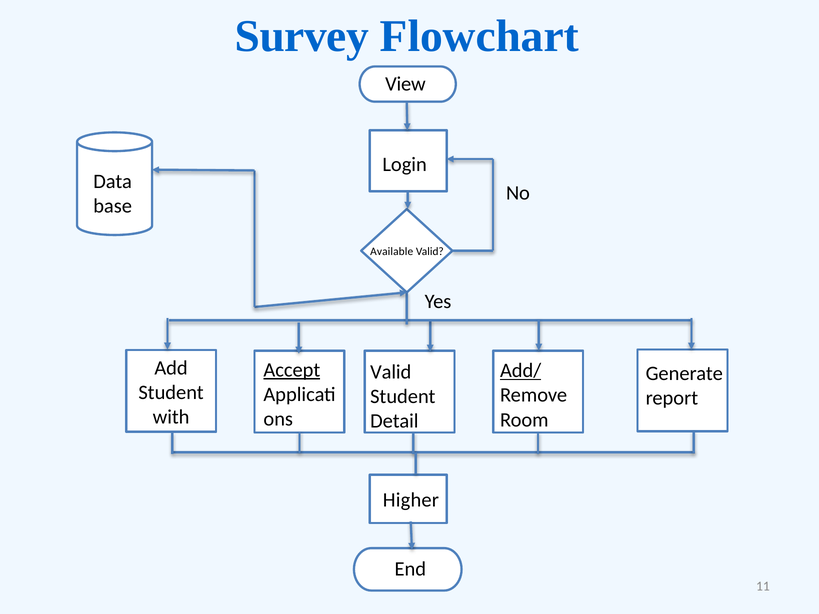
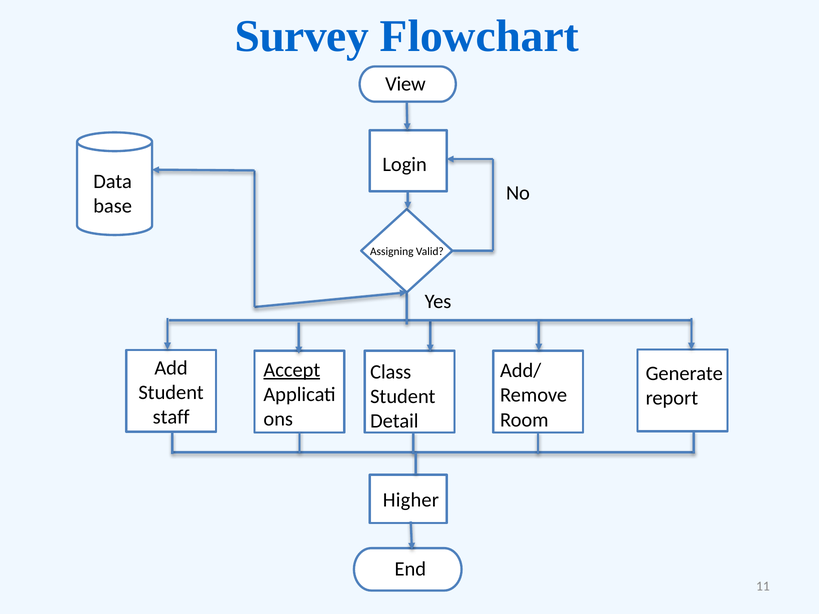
Available: Available -> Assigning (392, 251)
Add/ underline: present -> none (521, 371)
Valid: Valid -> Class (391, 372)
with: with -> staff (171, 417)
